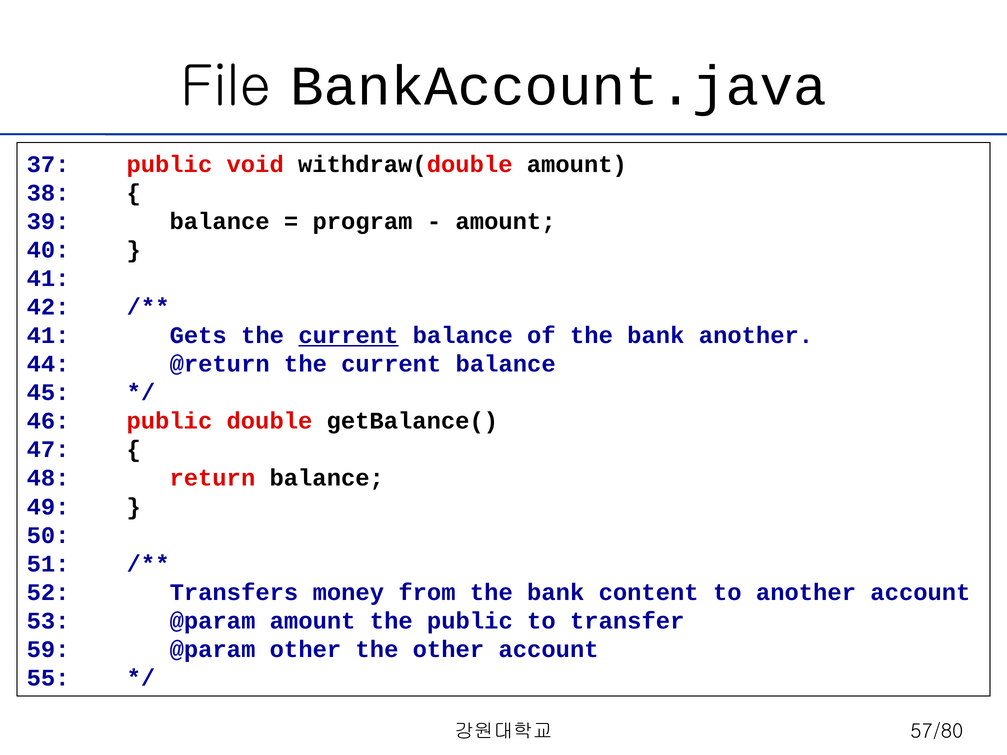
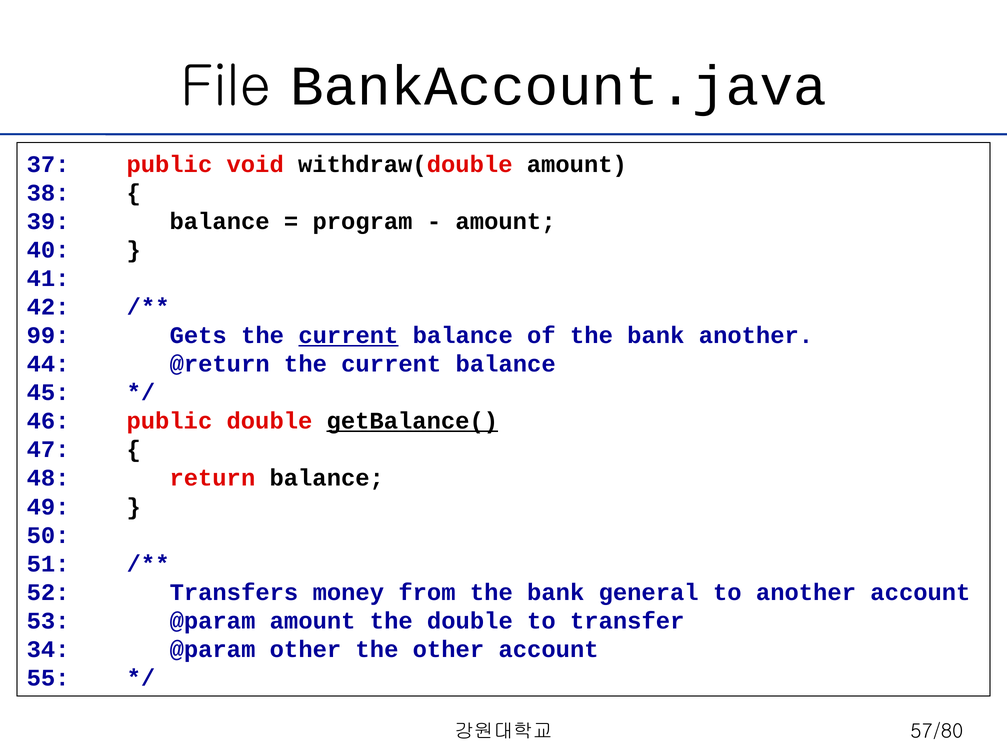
41: 41 -> 99 (48, 336)
getBalance( underline: none -> present (412, 421)
content: content -> general (649, 592)
the public: public -> double (470, 621)
59: 59 -> 34 (48, 650)
